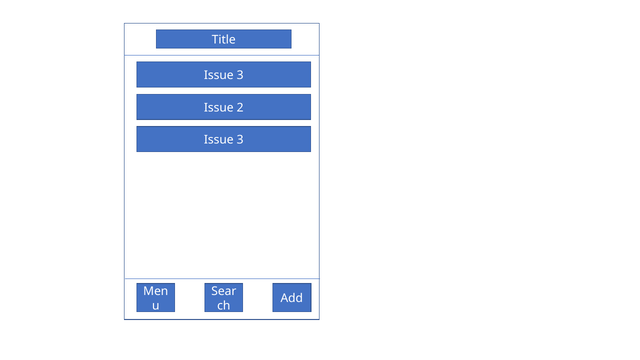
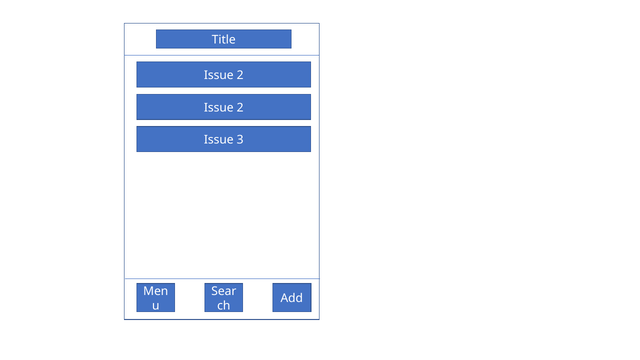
3: 3 -> 2 (240, 75)
